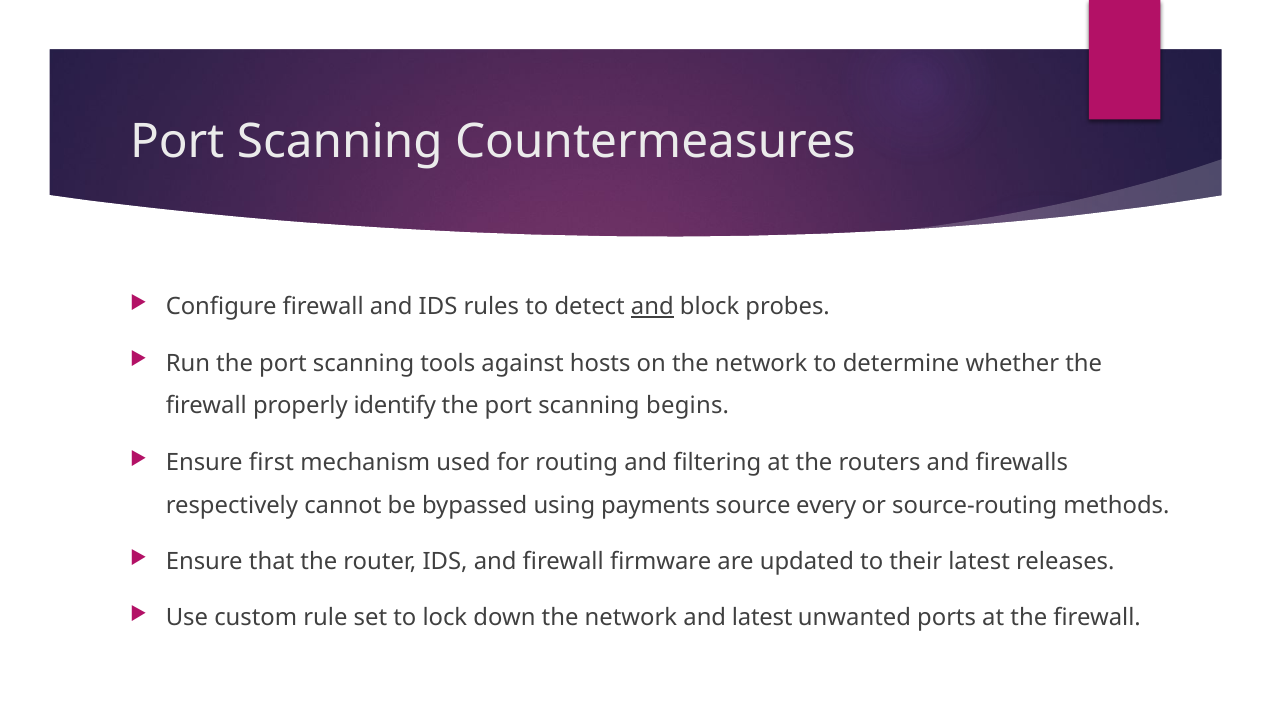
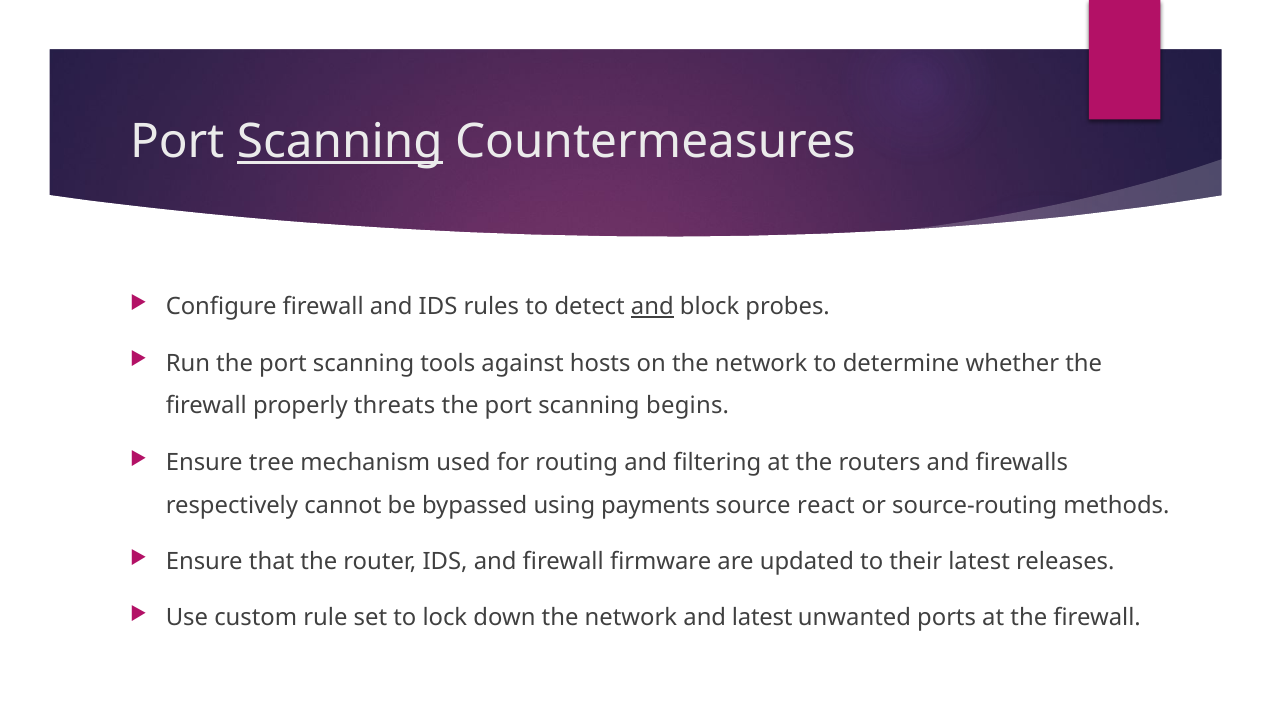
Scanning underline: none -> present (340, 142)
identify: identify -> threats (395, 406)
first: first -> tree (272, 462)
every: every -> react (826, 505)
